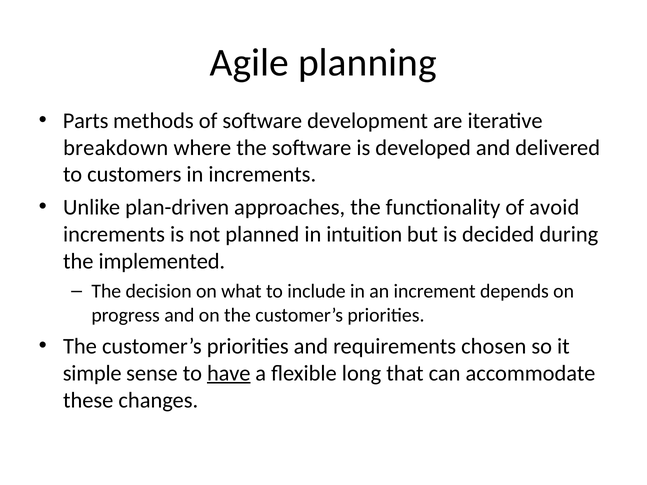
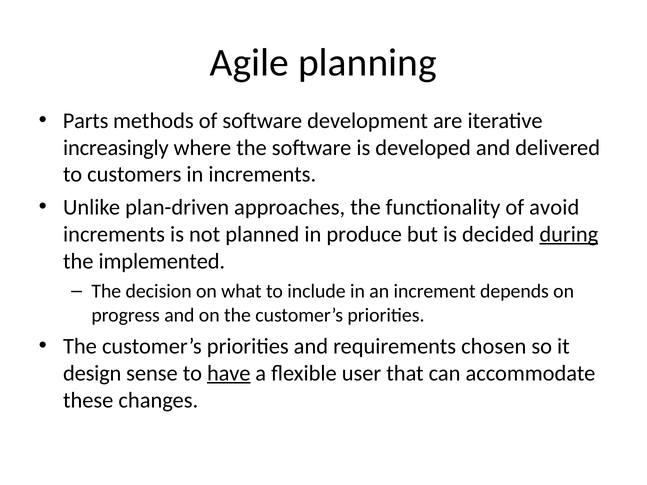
breakdown: breakdown -> increasingly (116, 148)
intuition: intuition -> produce (364, 234)
during underline: none -> present (569, 234)
simple: simple -> design (92, 373)
long: long -> user (362, 373)
